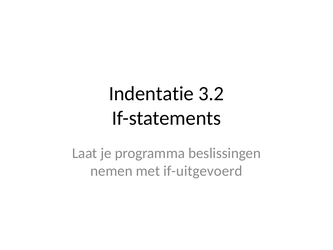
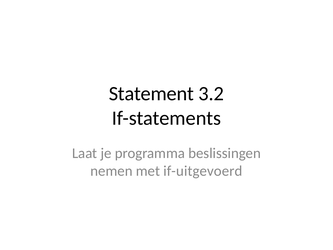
Indentatie: Indentatie -> Statement (151, 94)
